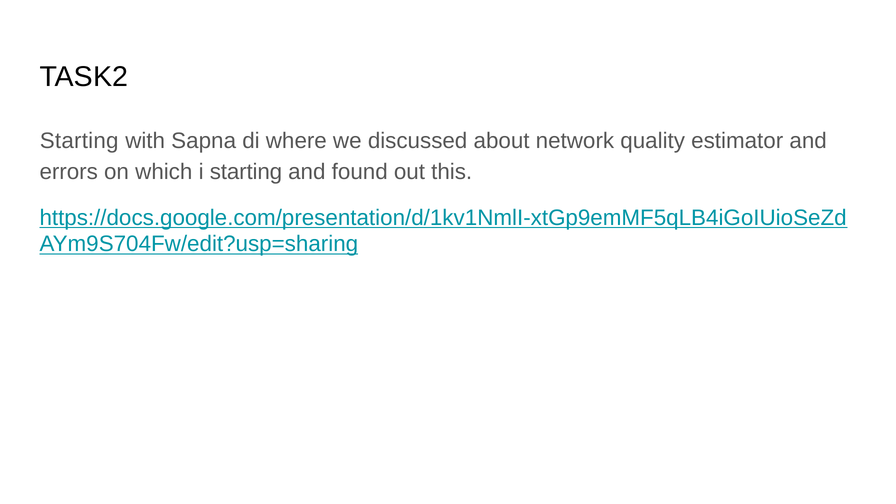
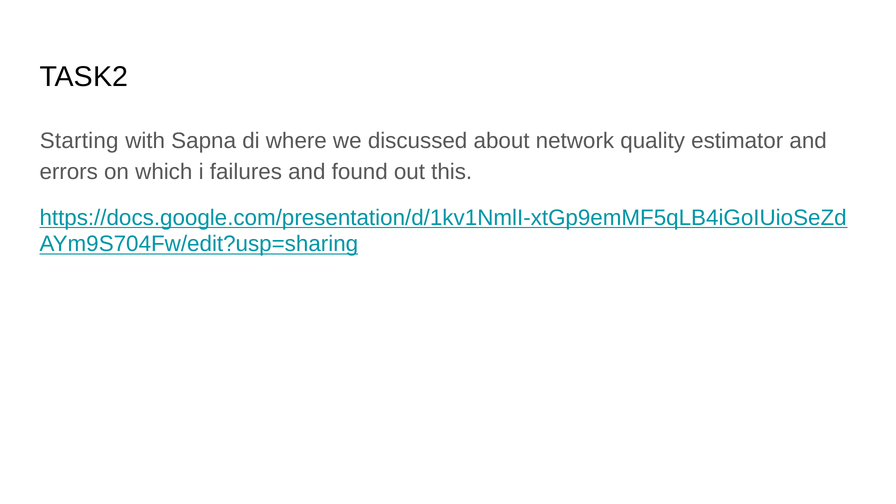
i starting: starting -> failures (246, 172)
